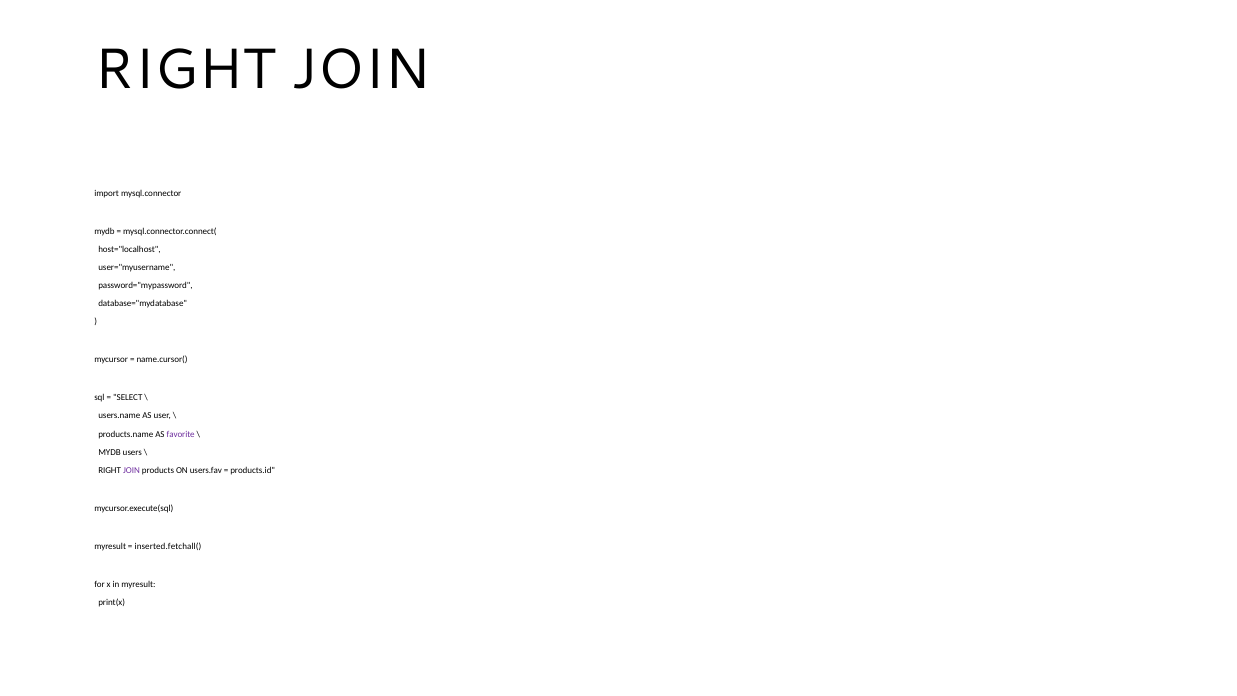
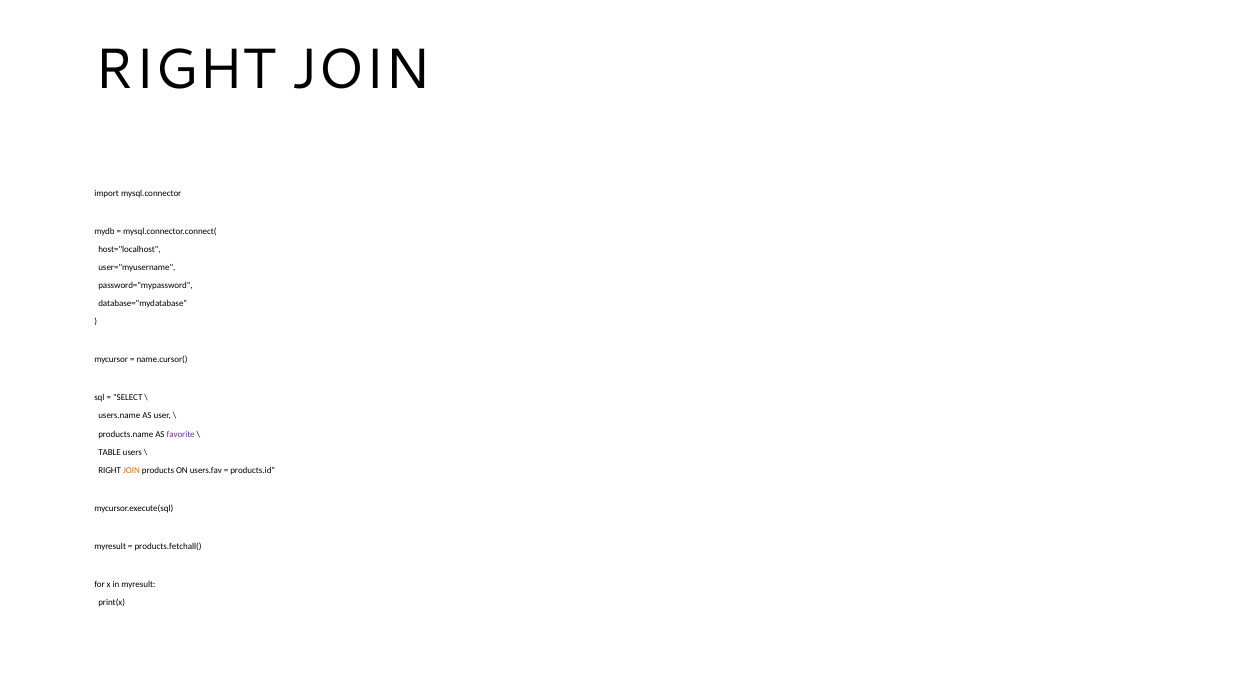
MYDB: MYDB -> TABLE (110, 452)
JOIN colour: purple -> orange (131, 470)
inserted.fetchall(: inserted.fetchall( -> products.fetchall( (168, 546)
